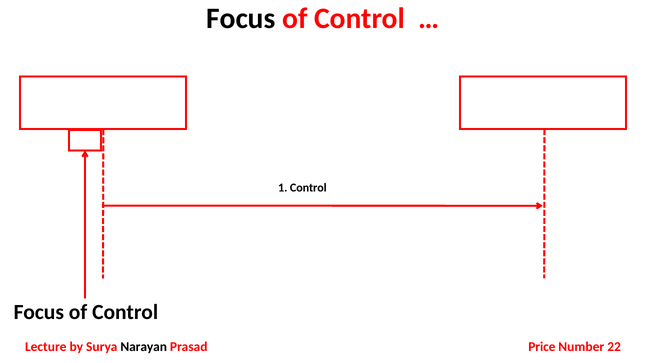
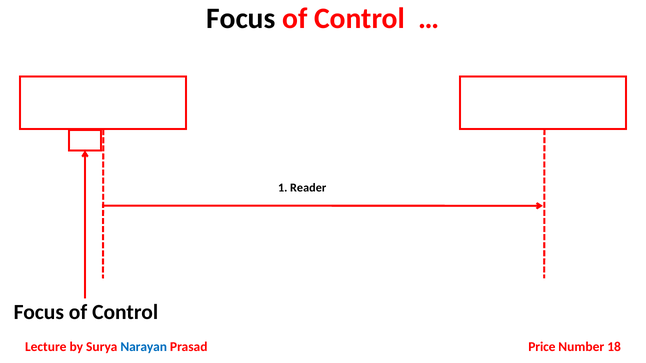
1 Control: Control -> Reader (308, 188)
Narayan colour: black -> blue (144, 347)
22: 22 -> 18 (614, 347)
